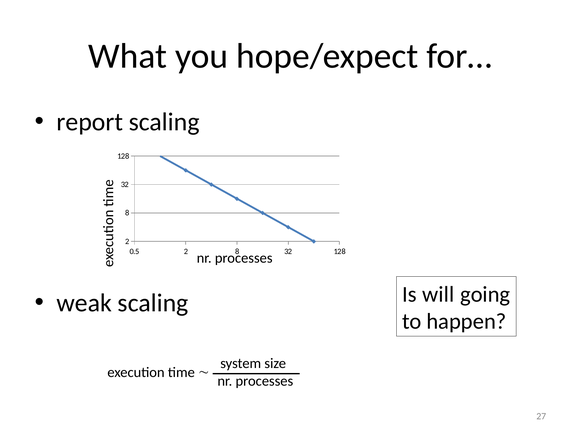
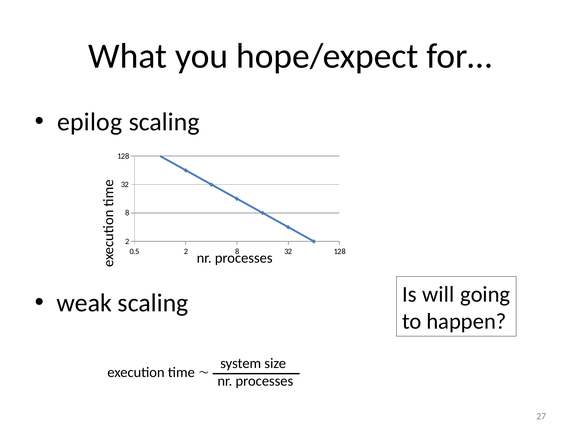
report: report -> epilog (90, 122)
